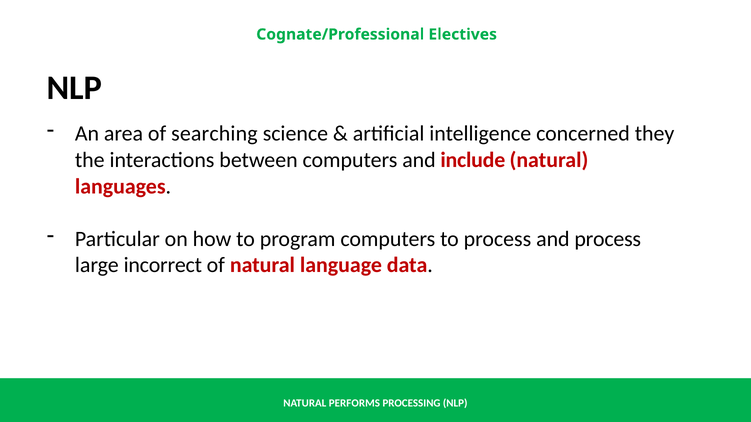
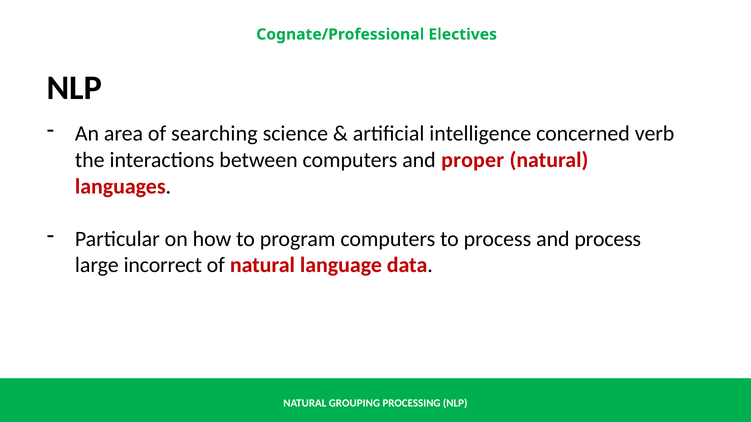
they: they -> verb (655, 134)
include: include -> proper (473, 160)
PERFORMS: PERFORMS -> GROUPING (354, 404)
